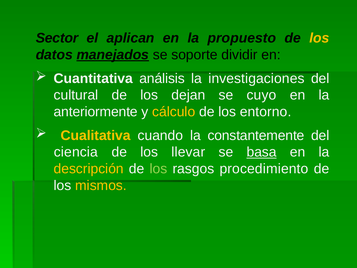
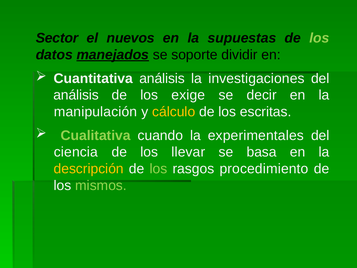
aplican: aplican -> nuevos (131, 38)
propuesto: propuesto -> supuestas (242, 38)
los colour: yellow -> light green (319, 38)
cultural: cultural -> análisis (76, 95)
dejan: dejan -> exige (188, 95)
cuyo: cuyo -> decir (262, 95)
anteriormente: anteriormente -> manipulación (96, 112)
entorno: entorno -> escritas (266, 112)
Cualitativa colour: yellow -> light green (96, 135)
constantemente: constantemente -> experimentales (256, 135)
basa underline: present -> none (262, 152)
mismos colour: yellow -> light green (101, 185)
